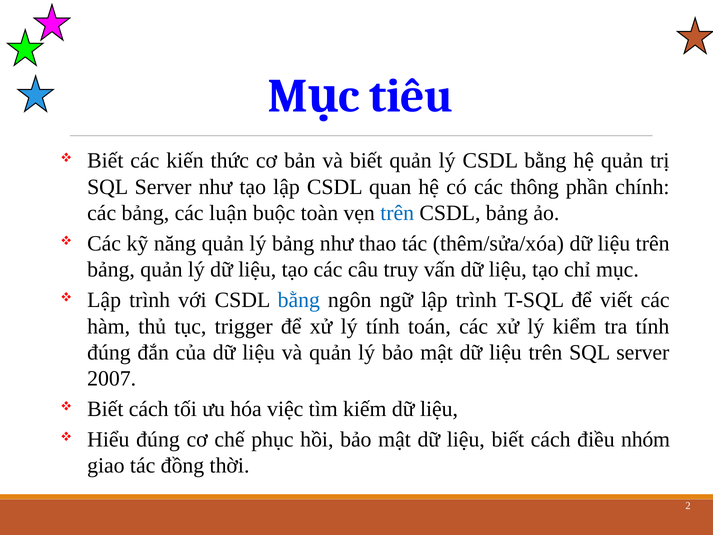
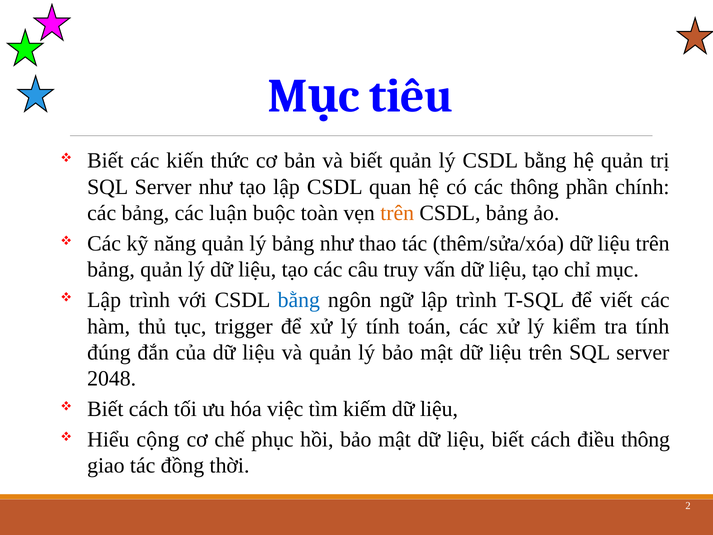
trên colour: blue -> orange (397, 213)
2007: 2007 -> 2048 (112, 378)
Hiểu đúng: đúng -> cộng (158, 439)
điều nhóm: nhóm -> thông (646, 439)
